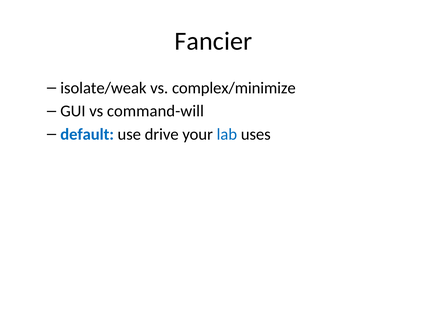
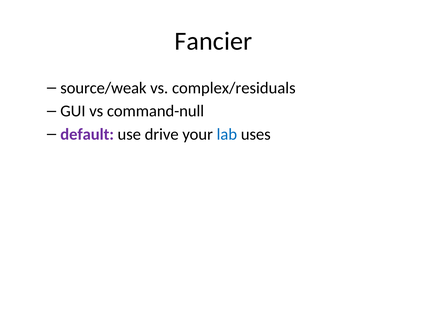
isolate/weak: isolate/weak -> source/weak (103, 88)
complex/minimize: complex/minimize -> complex/residuals (234, 88)
command-will: command-will -> command-null (156, 111)
default colour: blue -> purple (87, 135)
